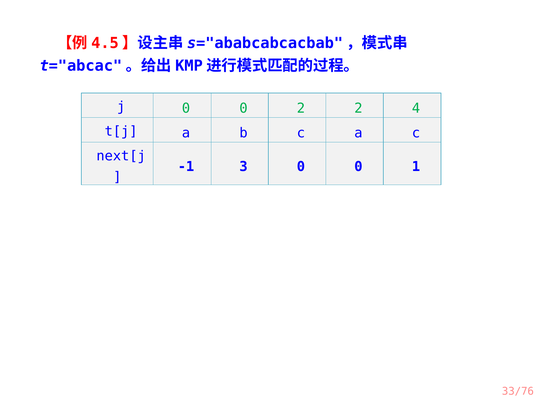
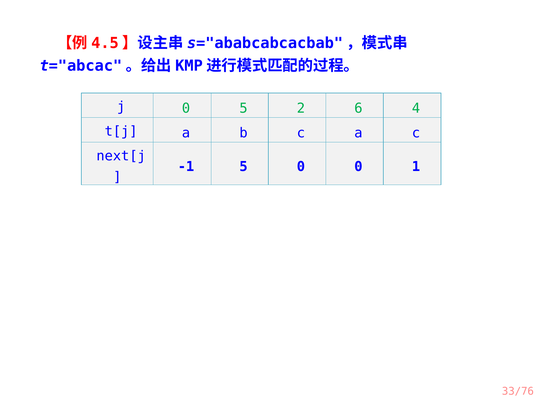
j 0 0: 0 -> 5 (244, 108)
2 2: 2 -> 6 (358, 108)
-1 3: 3 -> 5 (244, 166)
